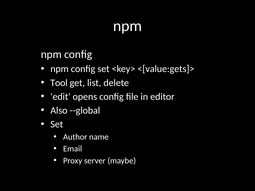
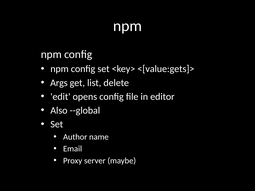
Tool: Tool -> Args (59, 83)
